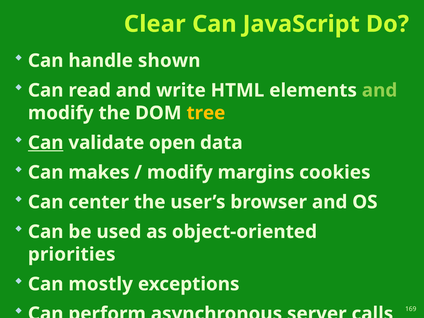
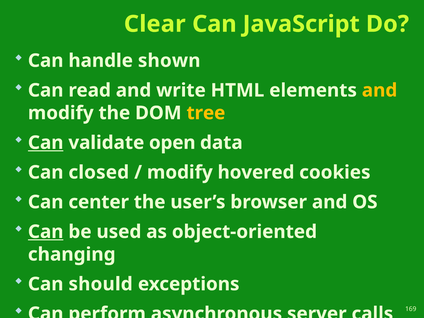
and colour: light green -> yellow (380, 90)
makes: makes -> closed (99, 172)
margins: margins -> hovered (256, 172)
Can underline: none -> present (46, 232)
priorities: priorities -> changing (72, 254)
mostly: mostly -> should (101, 284)
